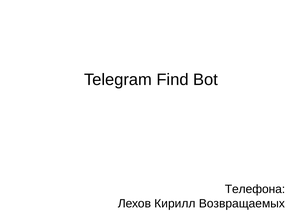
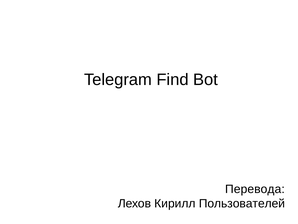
Телефона: Телефона -> Перевода (255, 189)
Возвращаемых: Возвращаемых -> Пользователей (242, 203)
